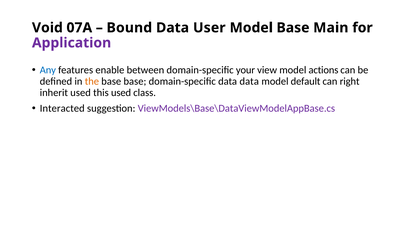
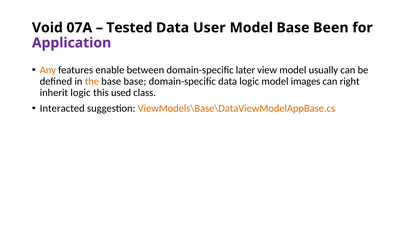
Bound: Bound -> Tested (129, 28)
Main: Main -> Been (331, 28)
Any colour: blue -> orange (48, 70)
your: your -> later (245, 70)
actions: actions -> usually (323, 70)
data data: data -> logic (249, 81)
default: default -> images (306, 81)
inherit used: used -> logic (81, 93)
ViewModels\Base\DataViewModelAppBase.cs colour: purple -> orange (236, 108)
